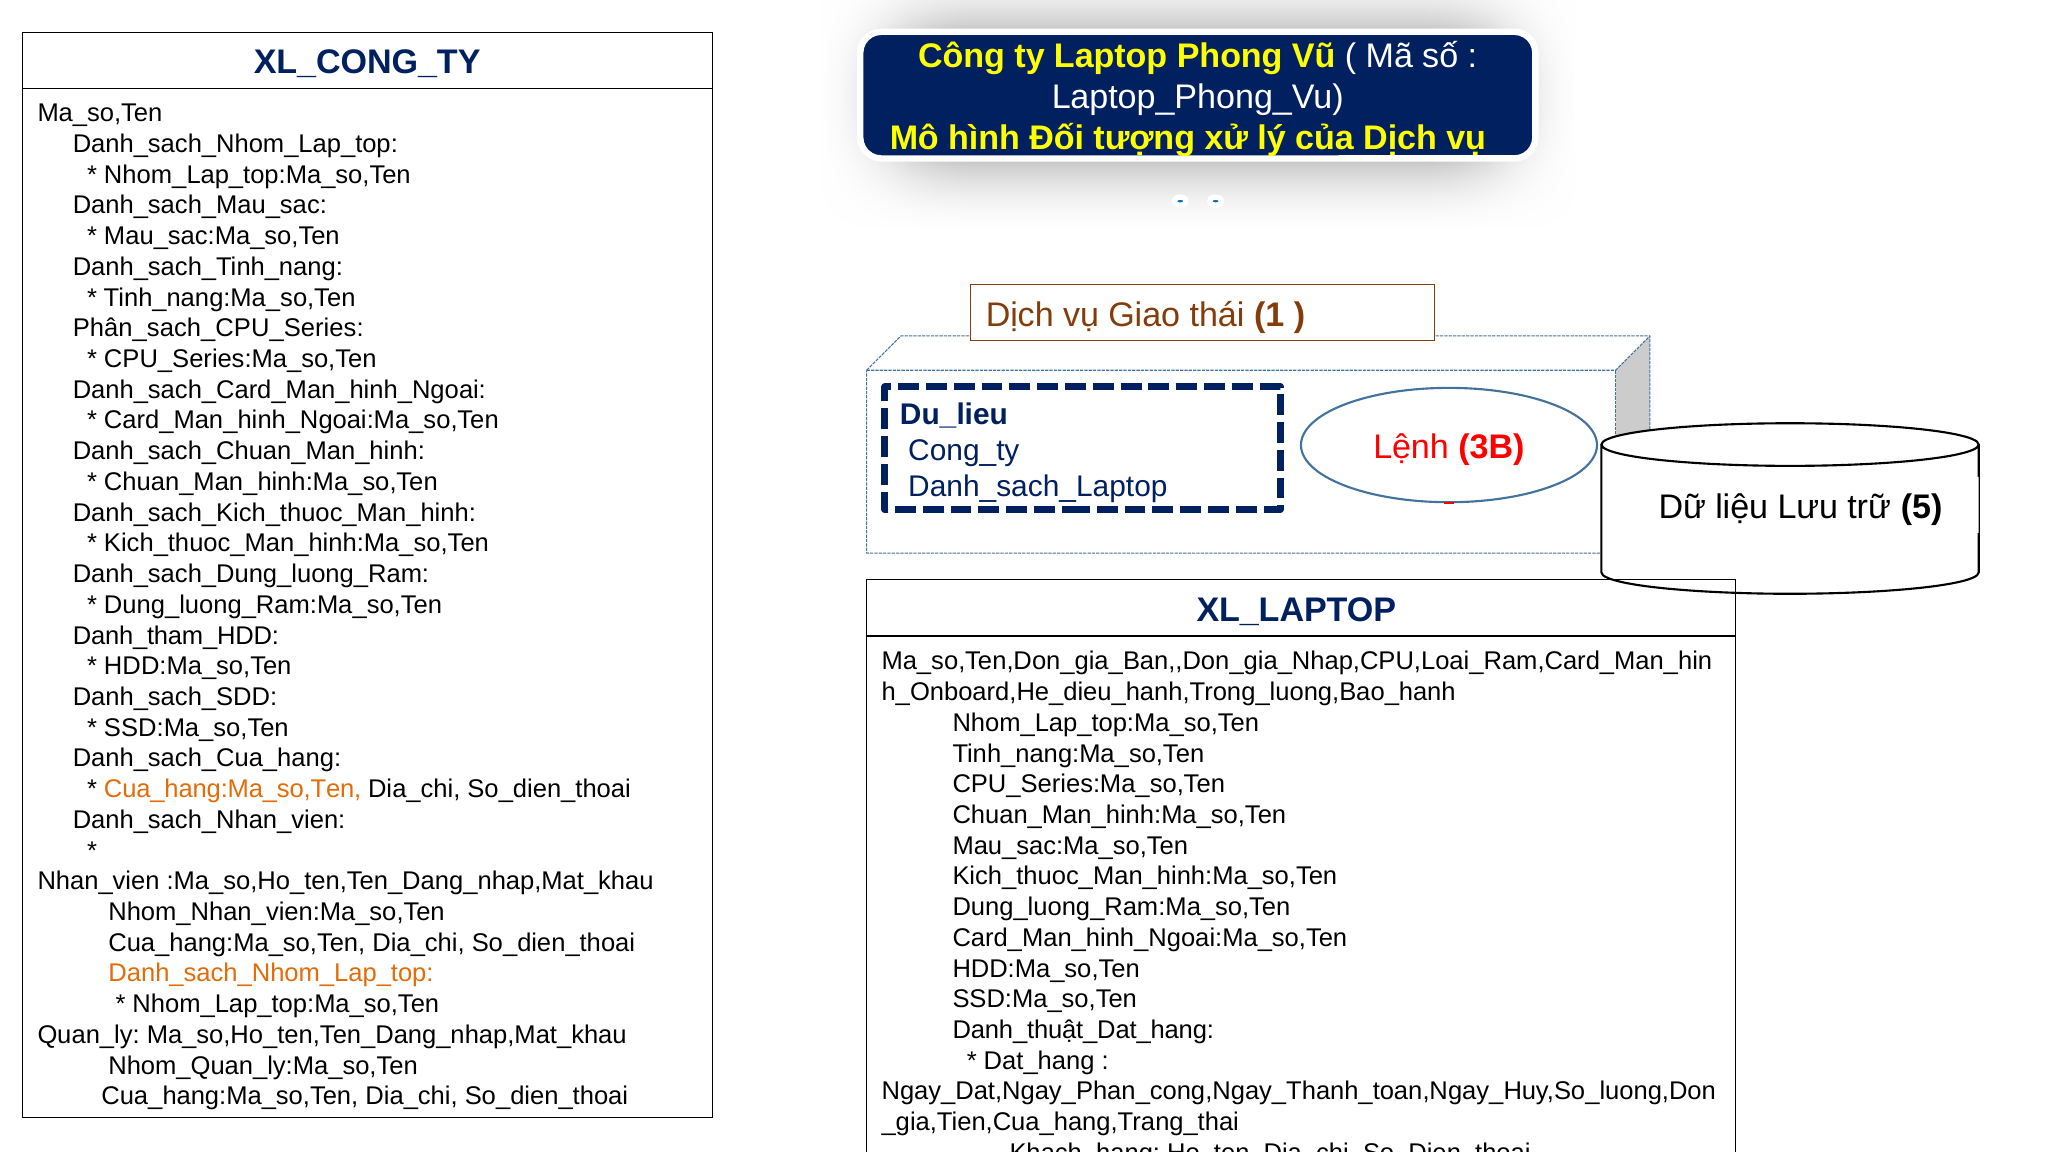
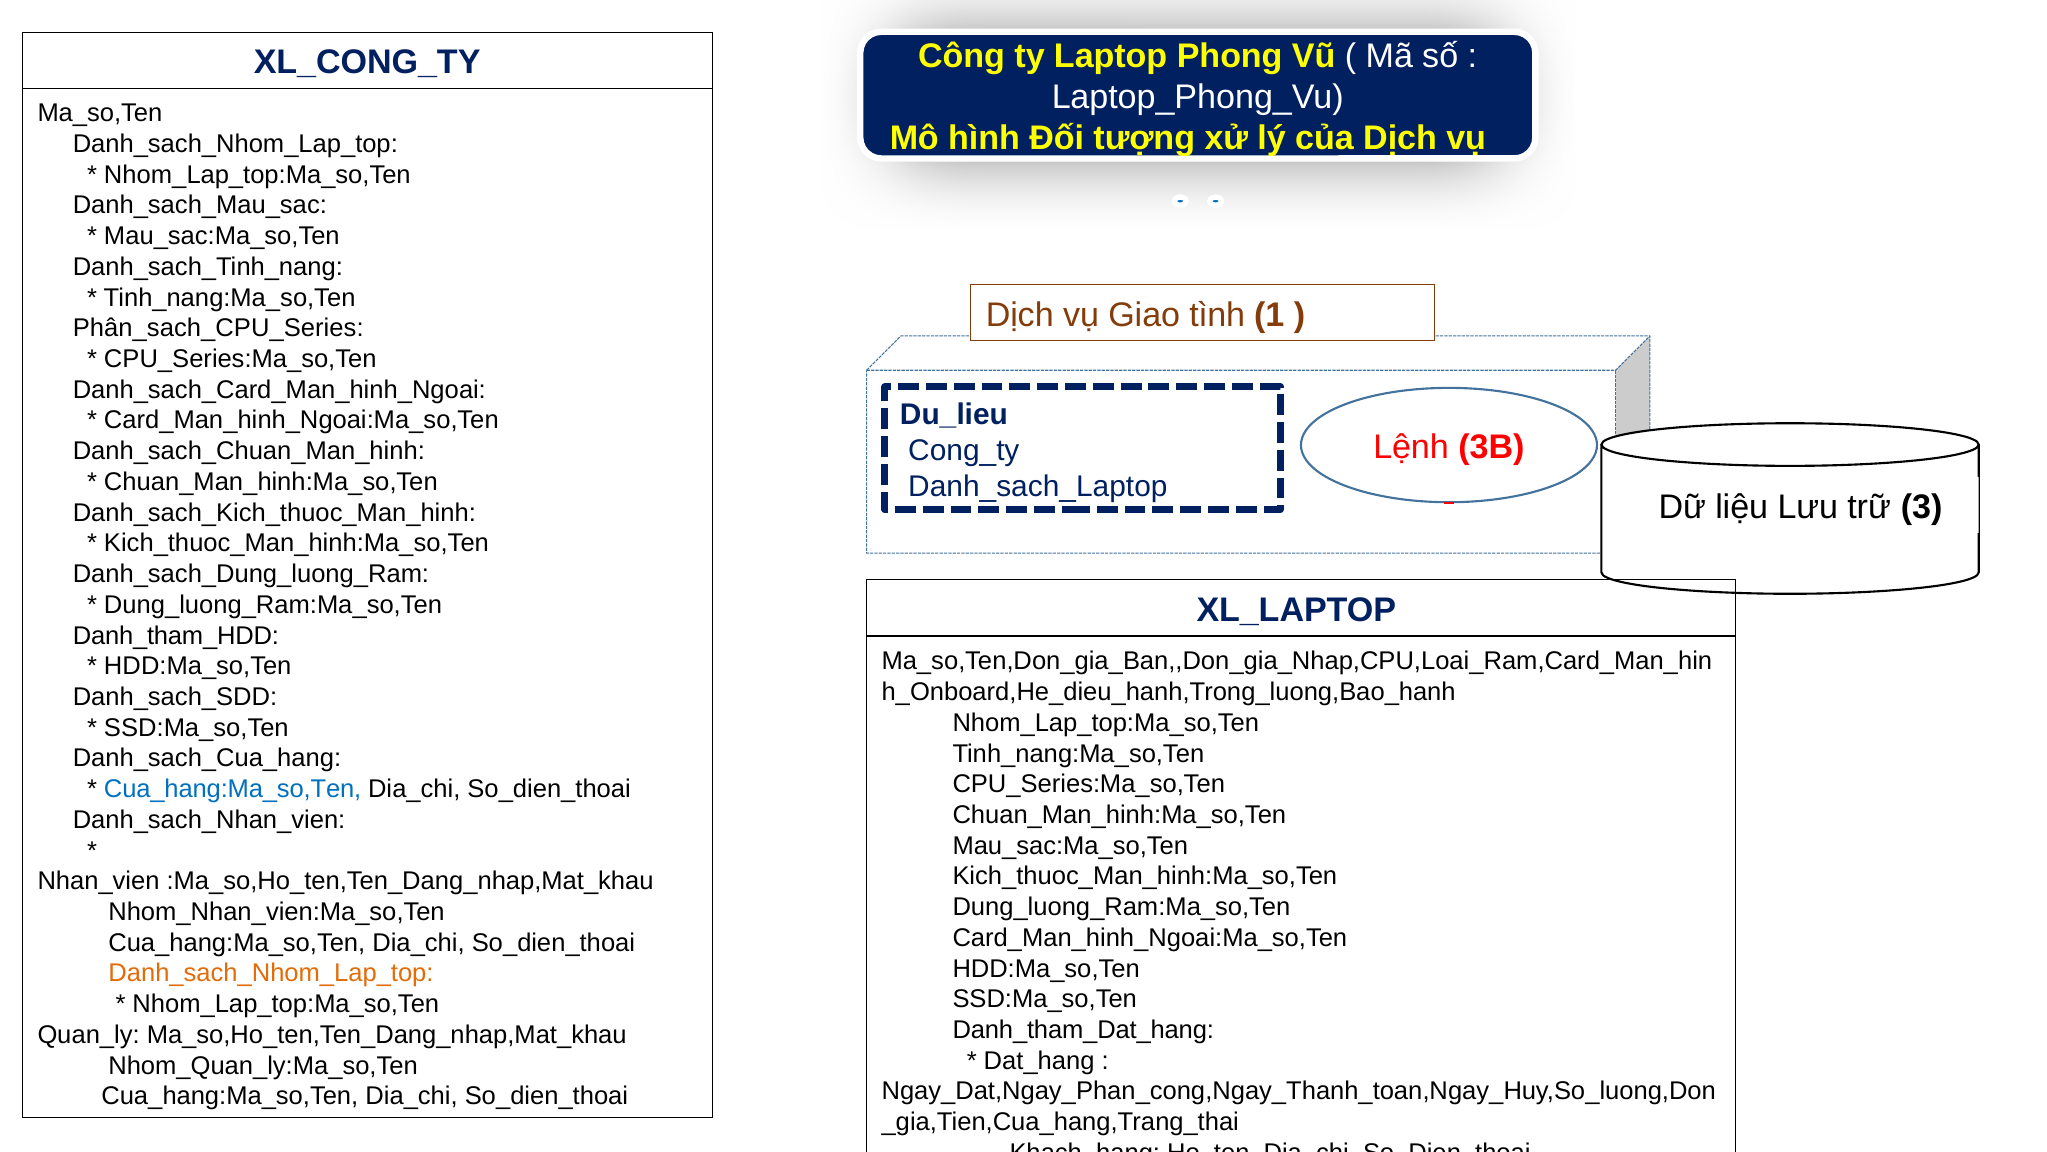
thái: thái -> tình (1217, 315)
5: 5 -> 3 (1922, 507)
Cua_hang:Ma_so,Ten colour: orange -> blue (233, 789)
Danh_thuật_Dat_hang: Danh_thuật_Dat_hang -> Danh_tham_Dat_hang (1083, 1030)
